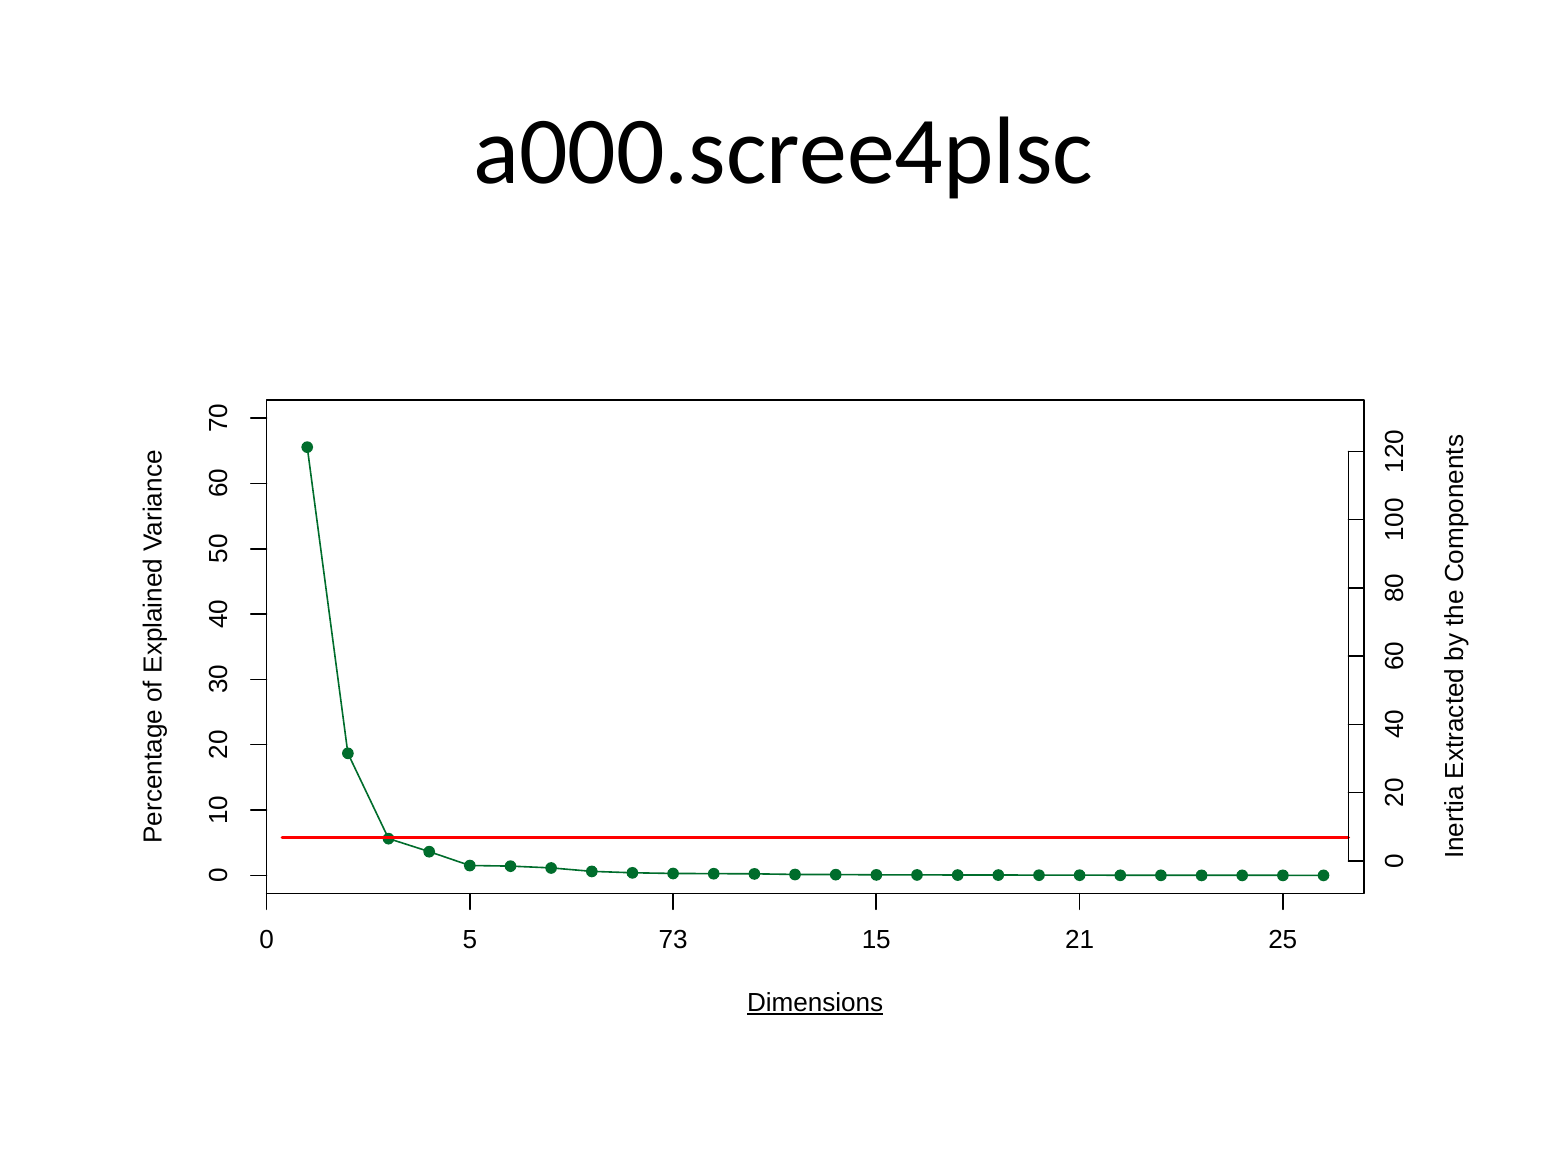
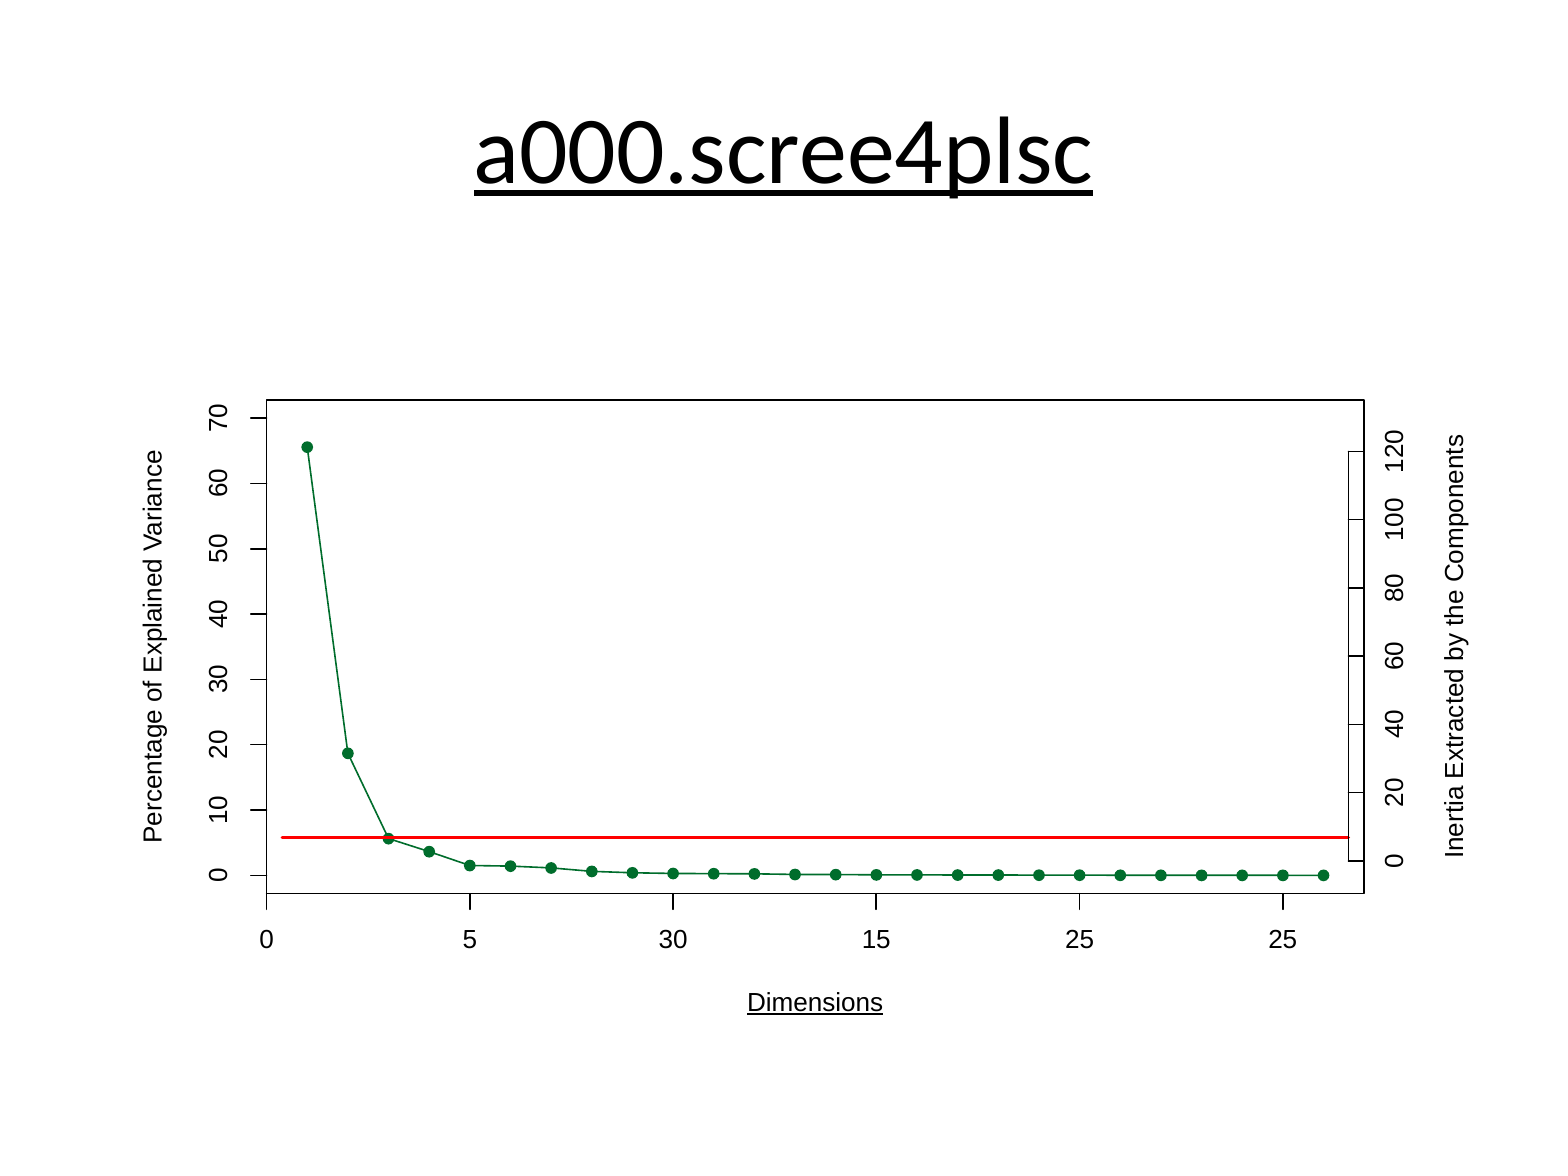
a000.scree4plsc underline: none -> present (784, 152)
73: 73 -> 30 (673, 940)
15 21: 21 -> 25 (1080, 940)
